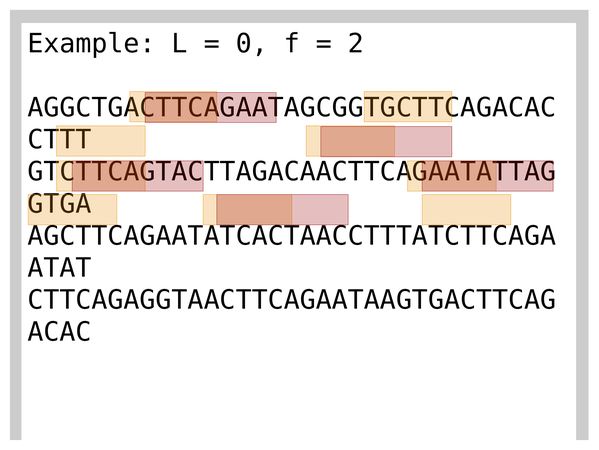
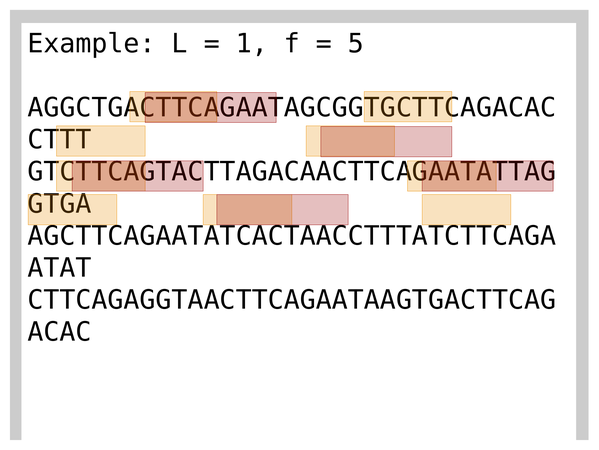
0: 0 -> 1 (252, 44)
2: 2 -> 5 (356, 44)
